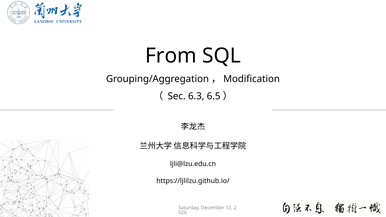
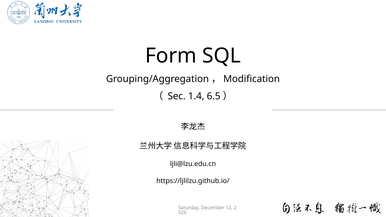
From: From -> Form (171, 56)
6.3: 6.3 -> 1.4 (196, 96)
